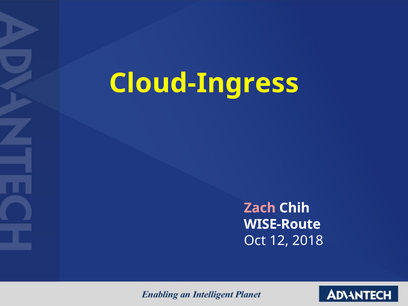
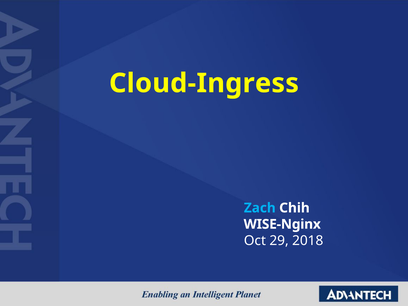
Zach colour: pink -> light blue (260, 208)
WISE-Route: WISE-Route -> WISE-Nginx (282, 224)
12: 12 -> 29 (279, 241)
